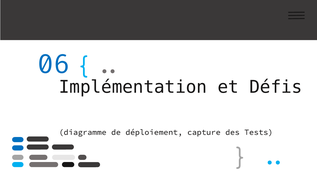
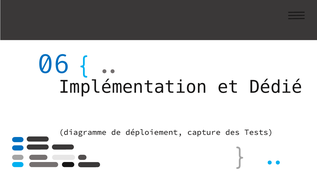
Défis: Défis -> Dédié (276, 87)
